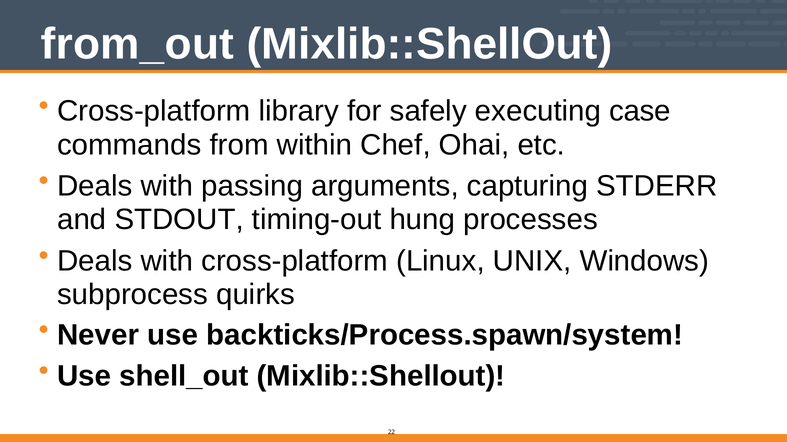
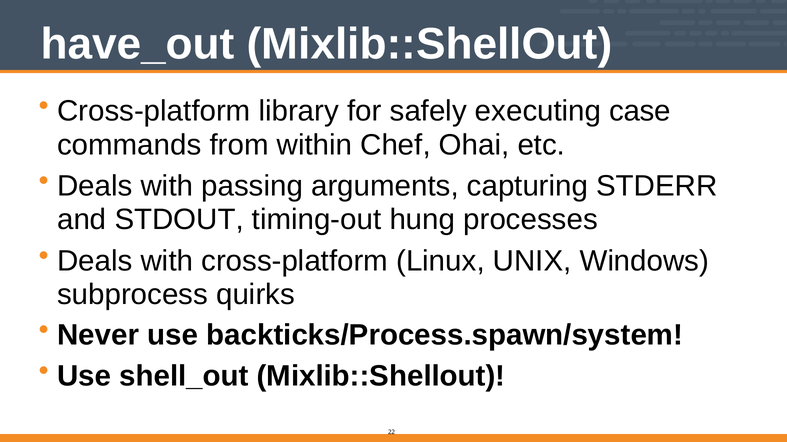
from_out: from_out -> have_out (138, 44)
